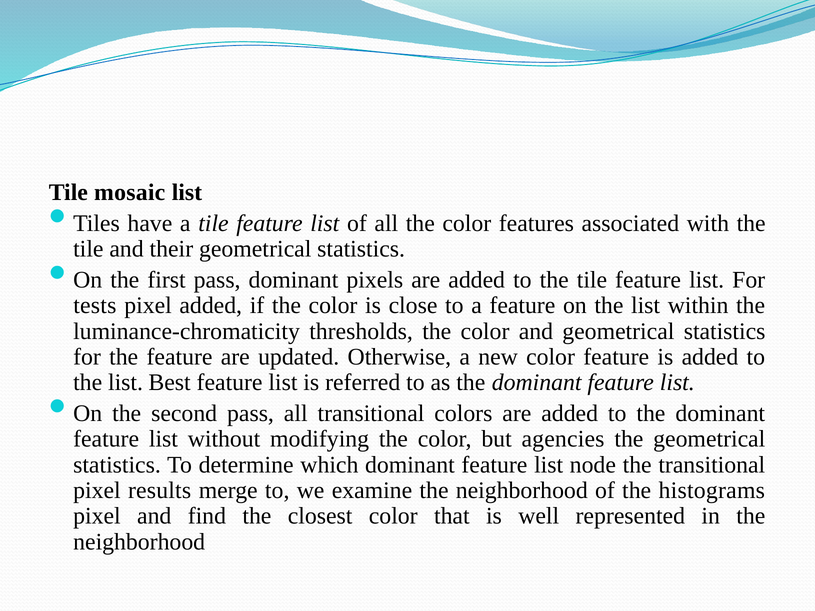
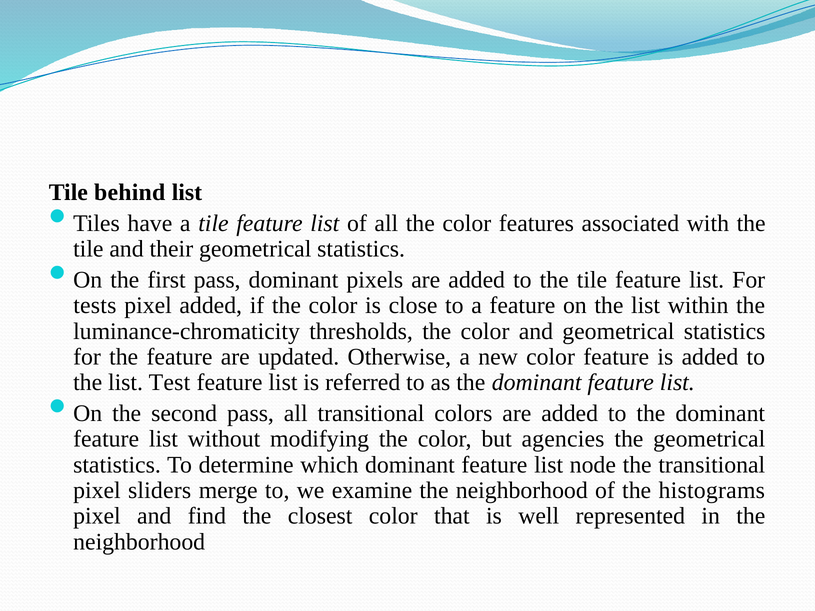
mosaic: mosaic -> behind (130, 192)
Best: Best -> Test (169, 383)
results: results -> sliders (160, 491)
